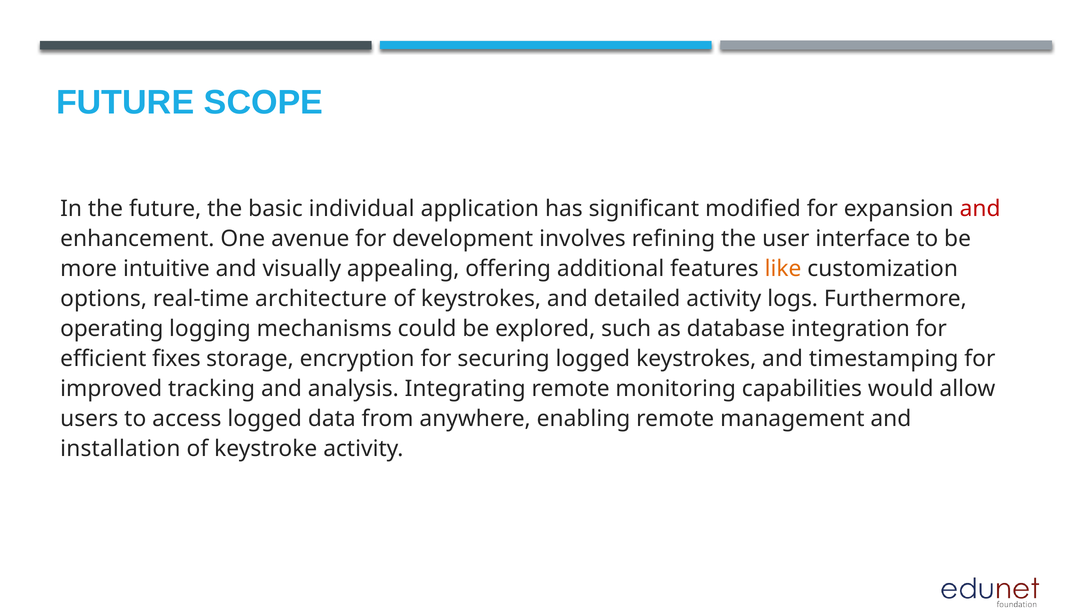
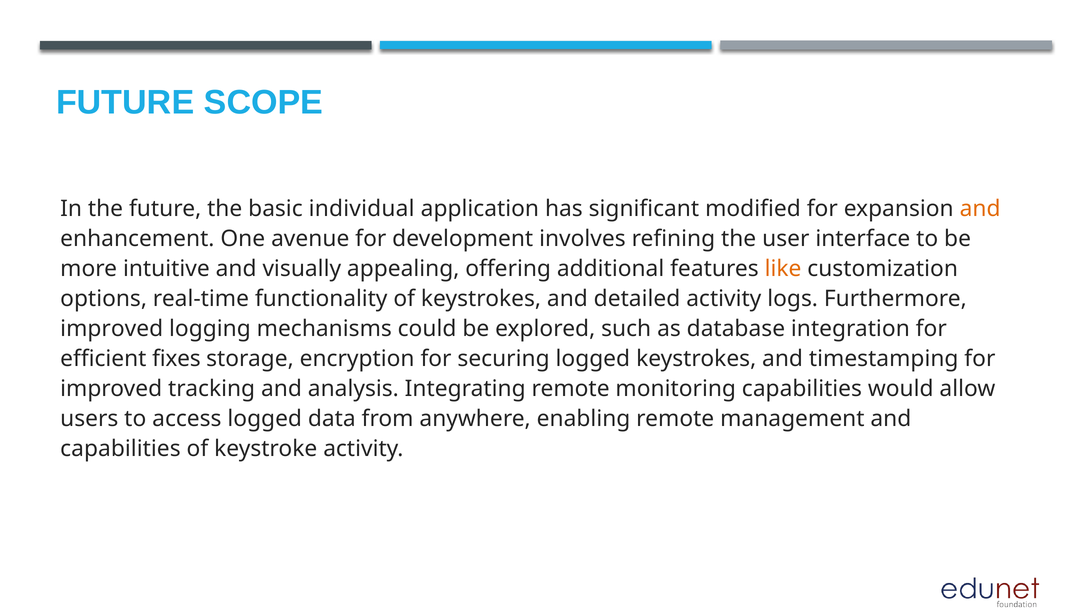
and colour: red -> orange (980, 209)
architecture: architecture -> functionality (321, 299)
operating: operating -> improved (112, 329)
installation: installation -> capabilities (120, 449)
